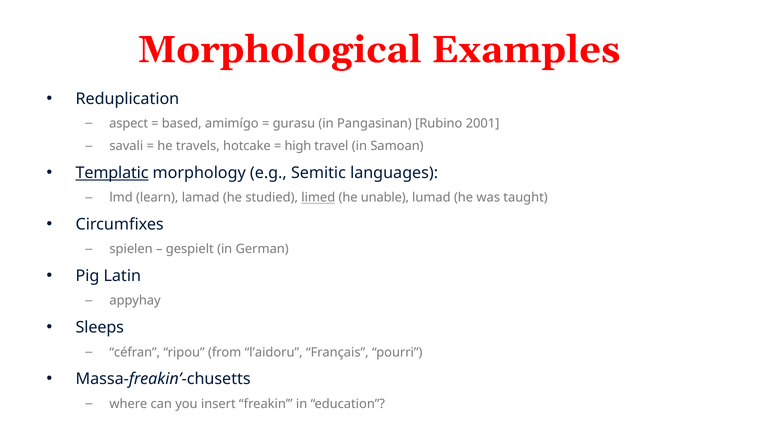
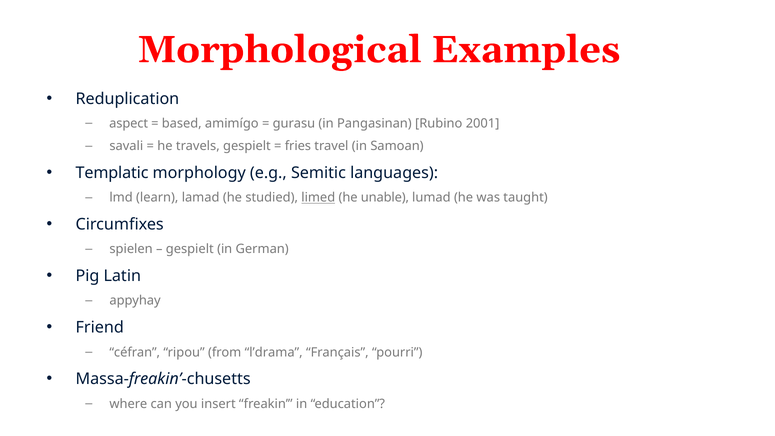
travels hotcake: hotcake -> gespielt (247, 146)
high: high -> fries (298, 146)
Templatic underline: present -> none (112, 173)
Sleeps: Sleeps -> Friend (100, 328)
l’aidoru: l’aidoru -> l’drama (274, 352)
